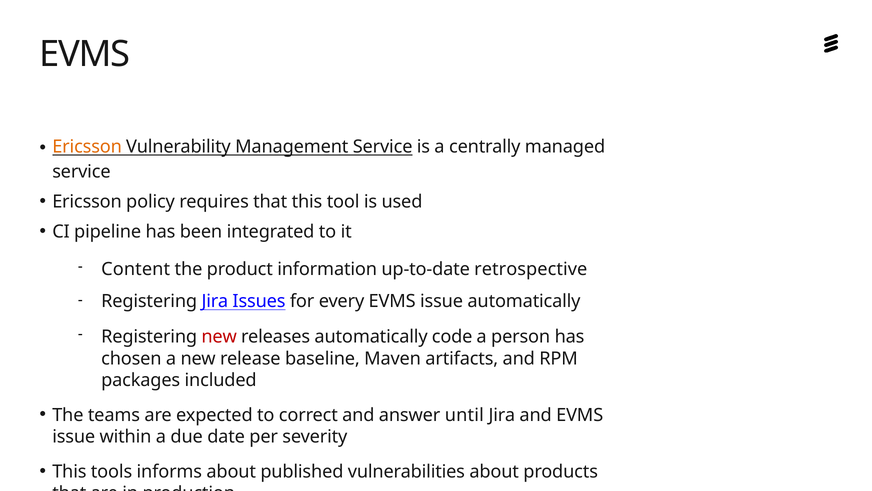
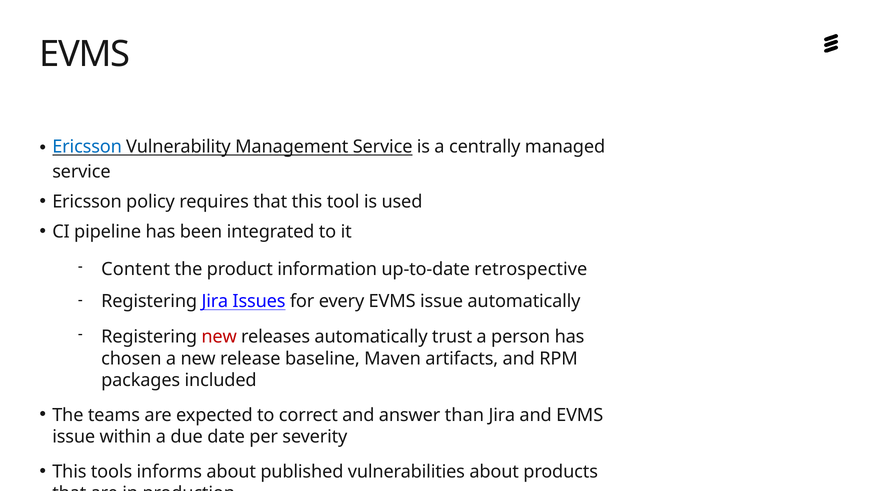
Ericsson colour: orange -> blue (87, 147)
code: code -> trust (452, 336)
until: until -> than (464, 415)
